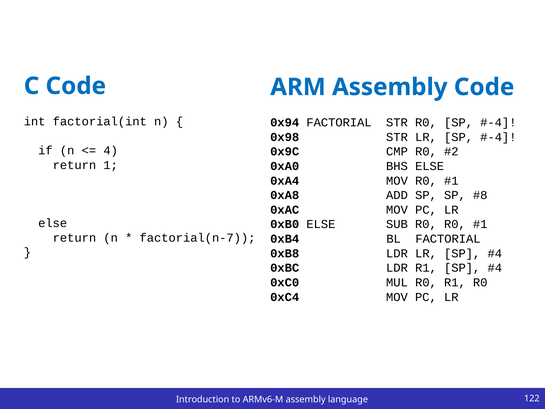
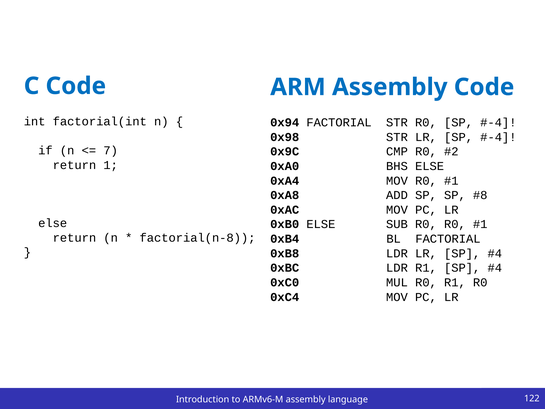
4: 4 -> 7 (111, 150)
factorial(n-7: factorial(n-7 -> factorial(n-8 (198, 238)
